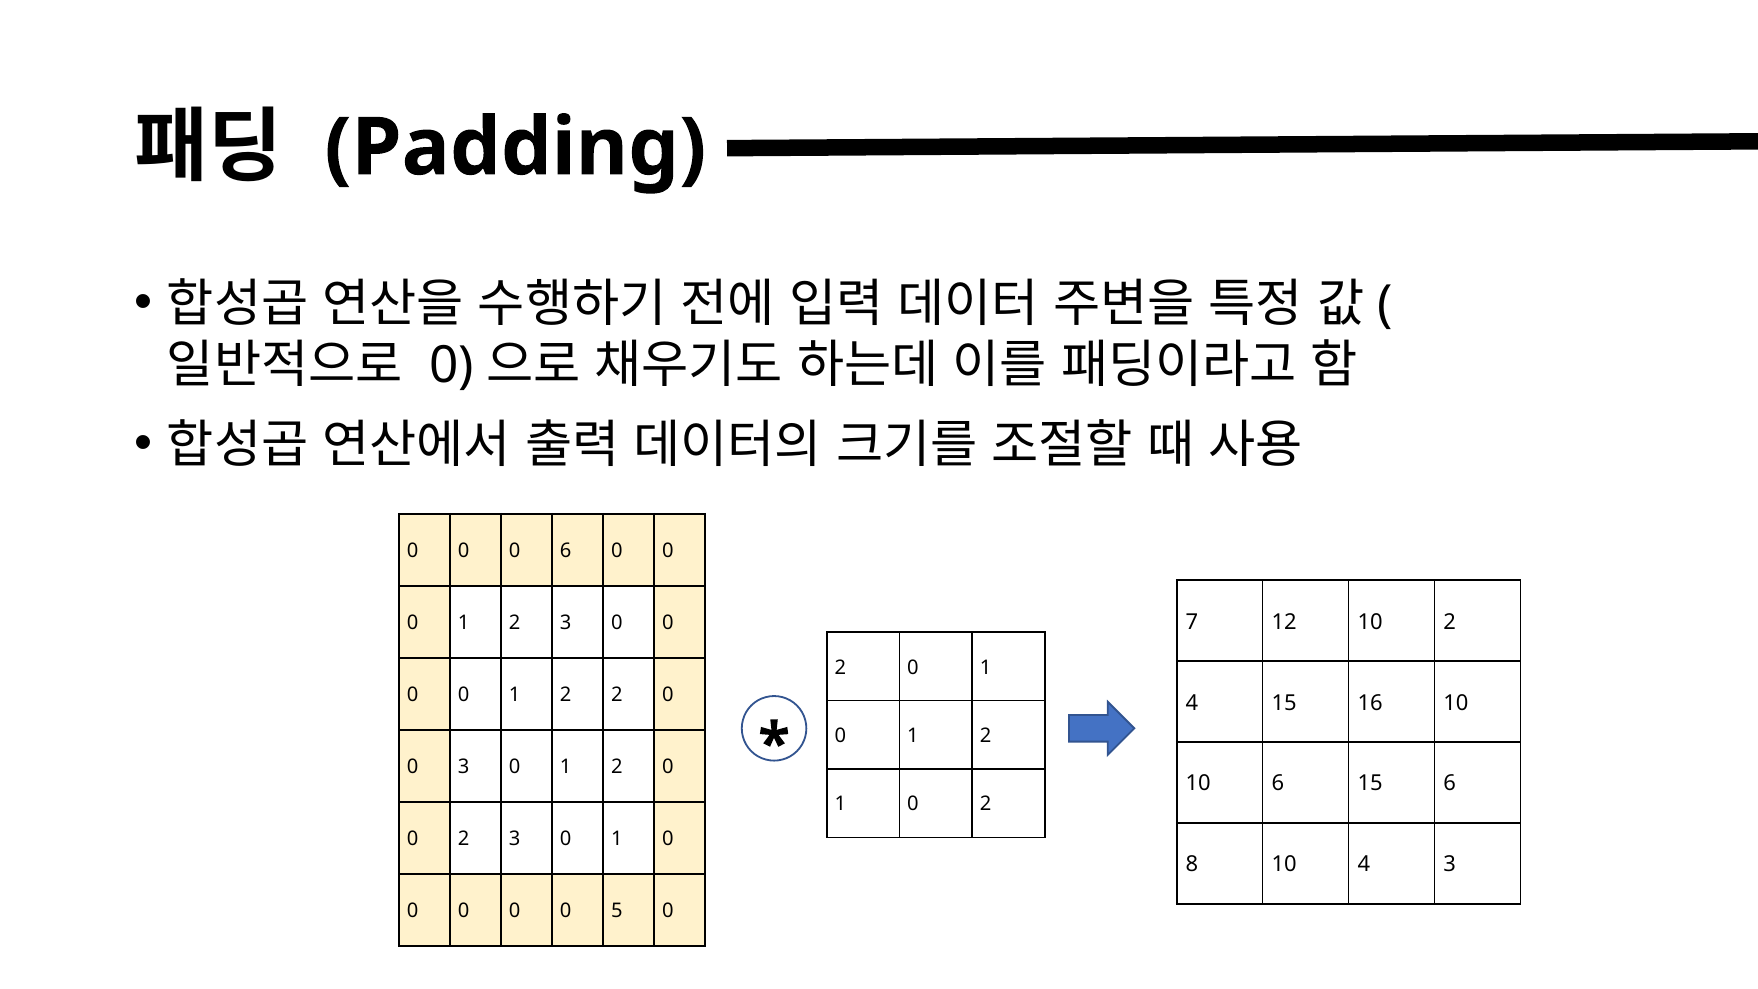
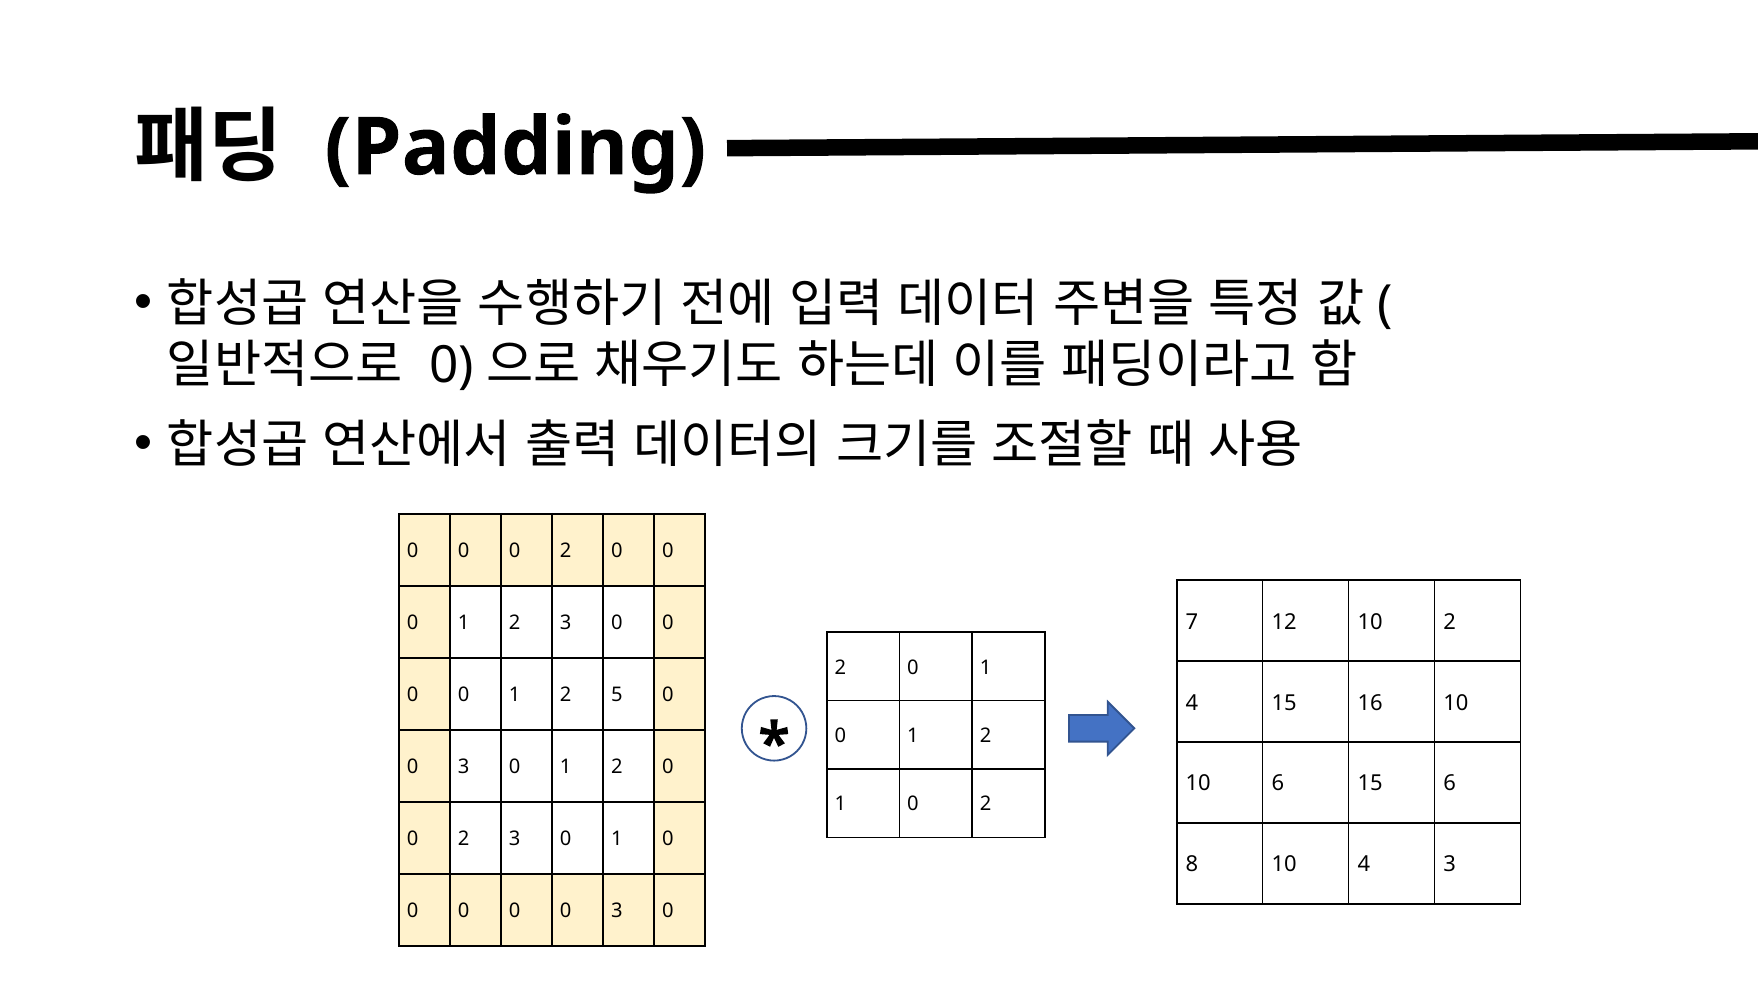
0 0 0 6: 6 -> 2 (566, 551)
2 2: 2 -> 5 (617, 695)
0 0 0 5: 5 -> 3 (617, 911)
